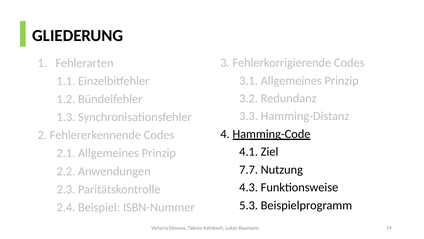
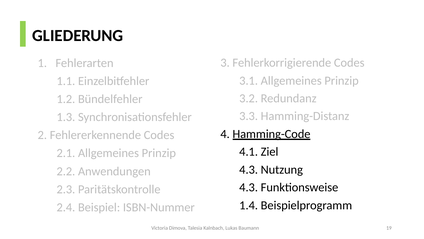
7.7: 7.7 -> 4.3 (249, 169)
5.3: 5.3 -> 1.4 (249, 205)
